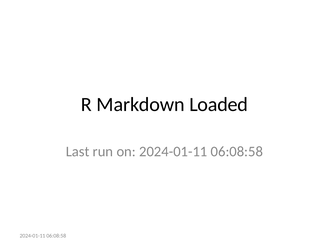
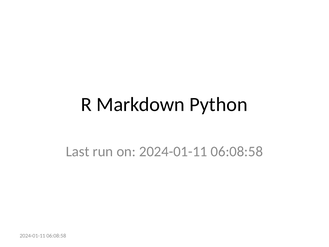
Loaded: Loaded -> Python (218, 105)
